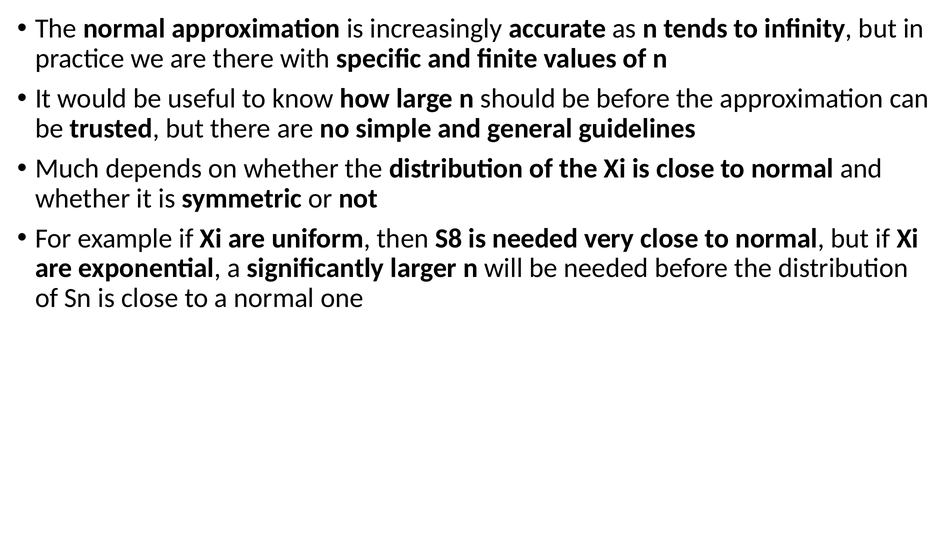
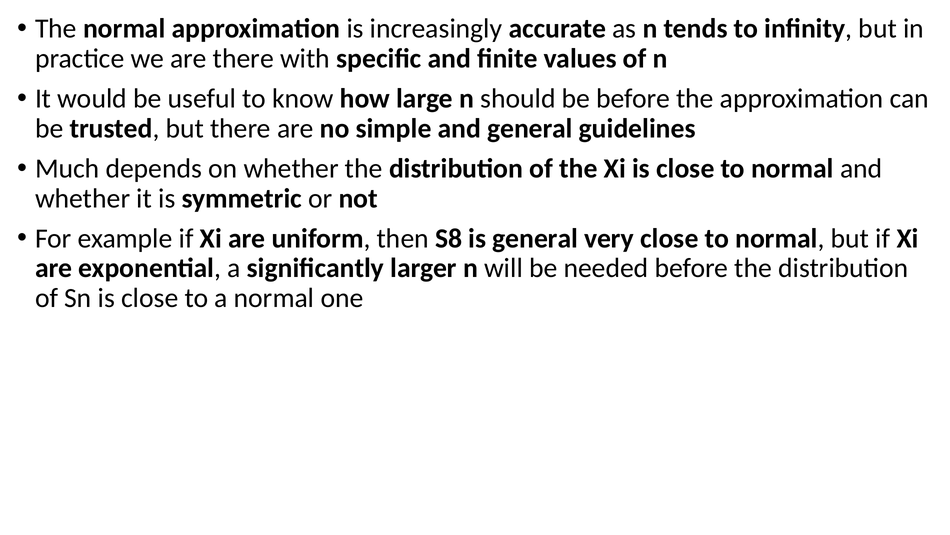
is needed: needed -> general (535, 238)
